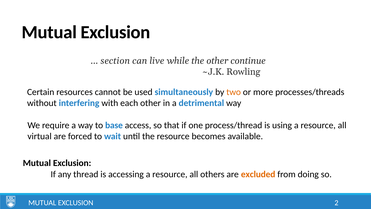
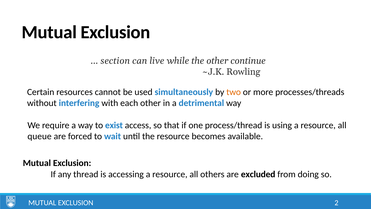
base: base -> exist (114, 125)
virtual: virtual -> queue (40, 136)
excluded colour: orange -> black (258, 174)
